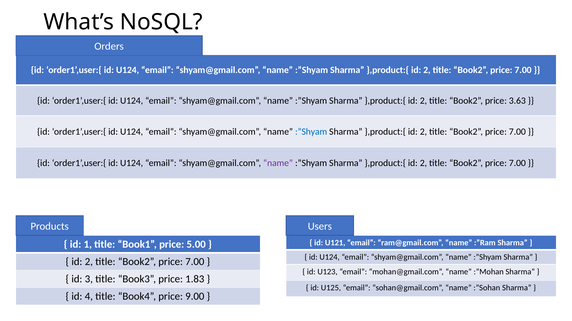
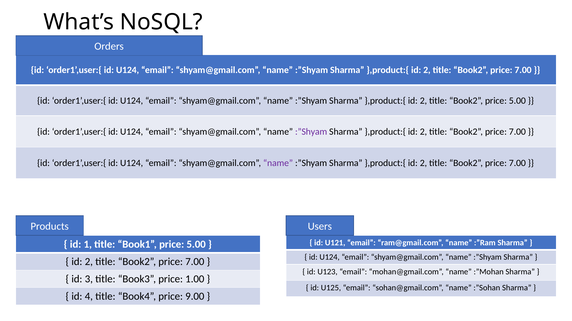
Book2 price 3.63: 3.63 -> 5.00 (517, 101)
:”Shyam colour: blue -> purple (311, 132)
1.83: 1.83 -> 1.00 (195, 280)
